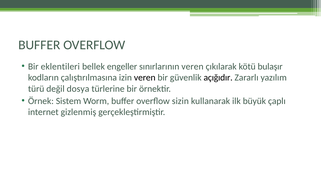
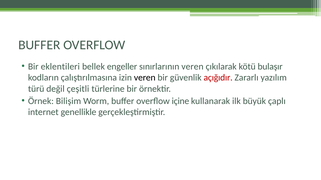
açığıdır colour: black -> red (218, 78)
dosya: dosya -> çeşitli (78, 89)
Sistem: Sistem -> Bilişim (68, 101)
sizin: sizin -> içine (180, 101)
gizlenmiş: gizlenmiş -> genellikle (79, 113)
